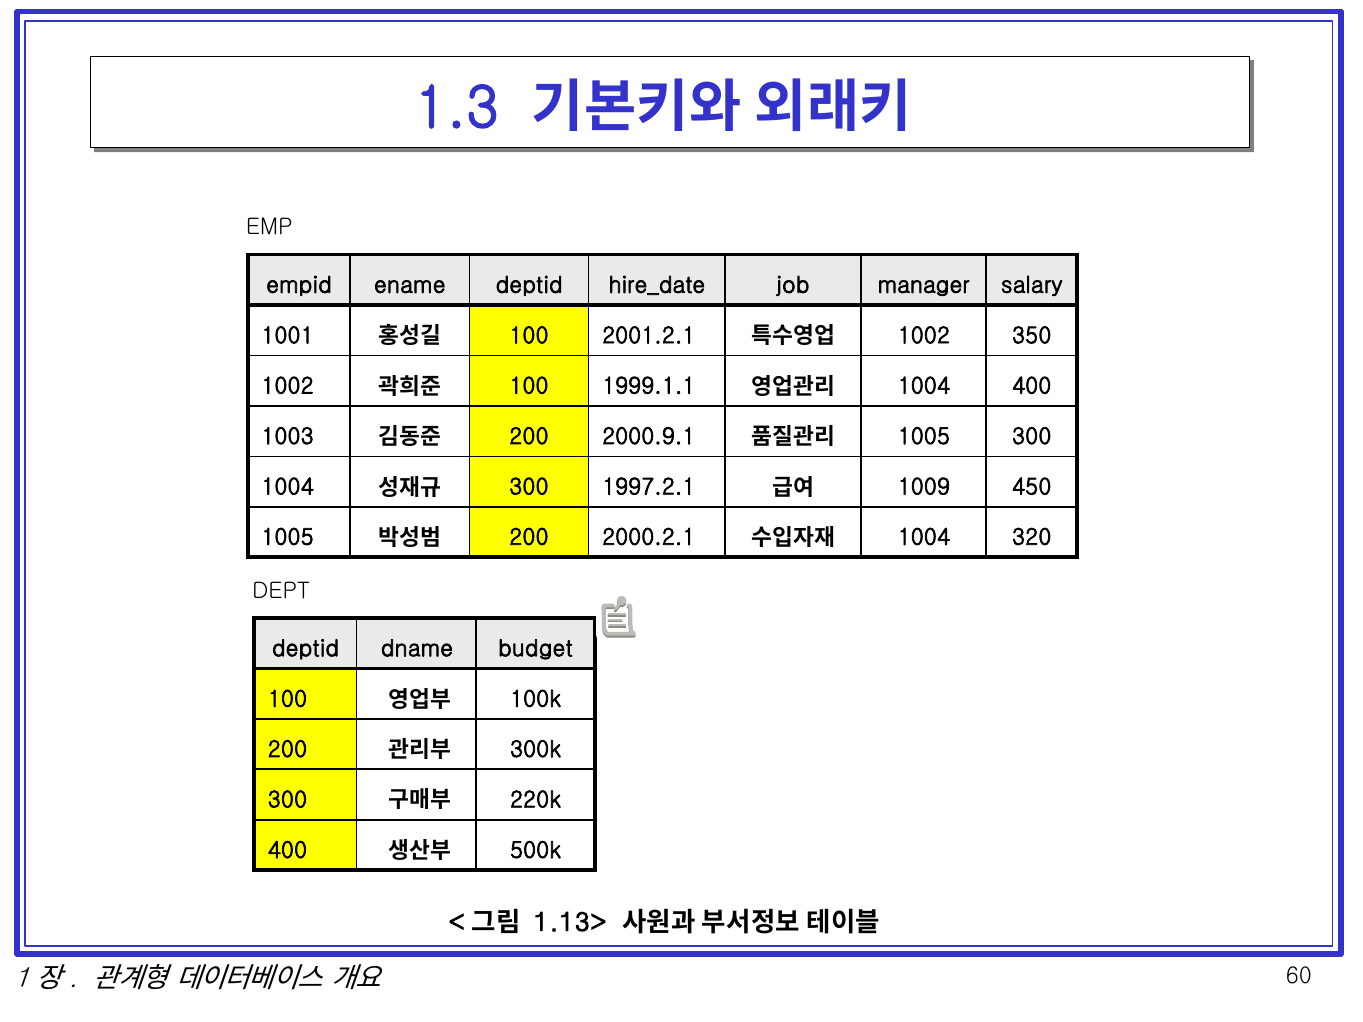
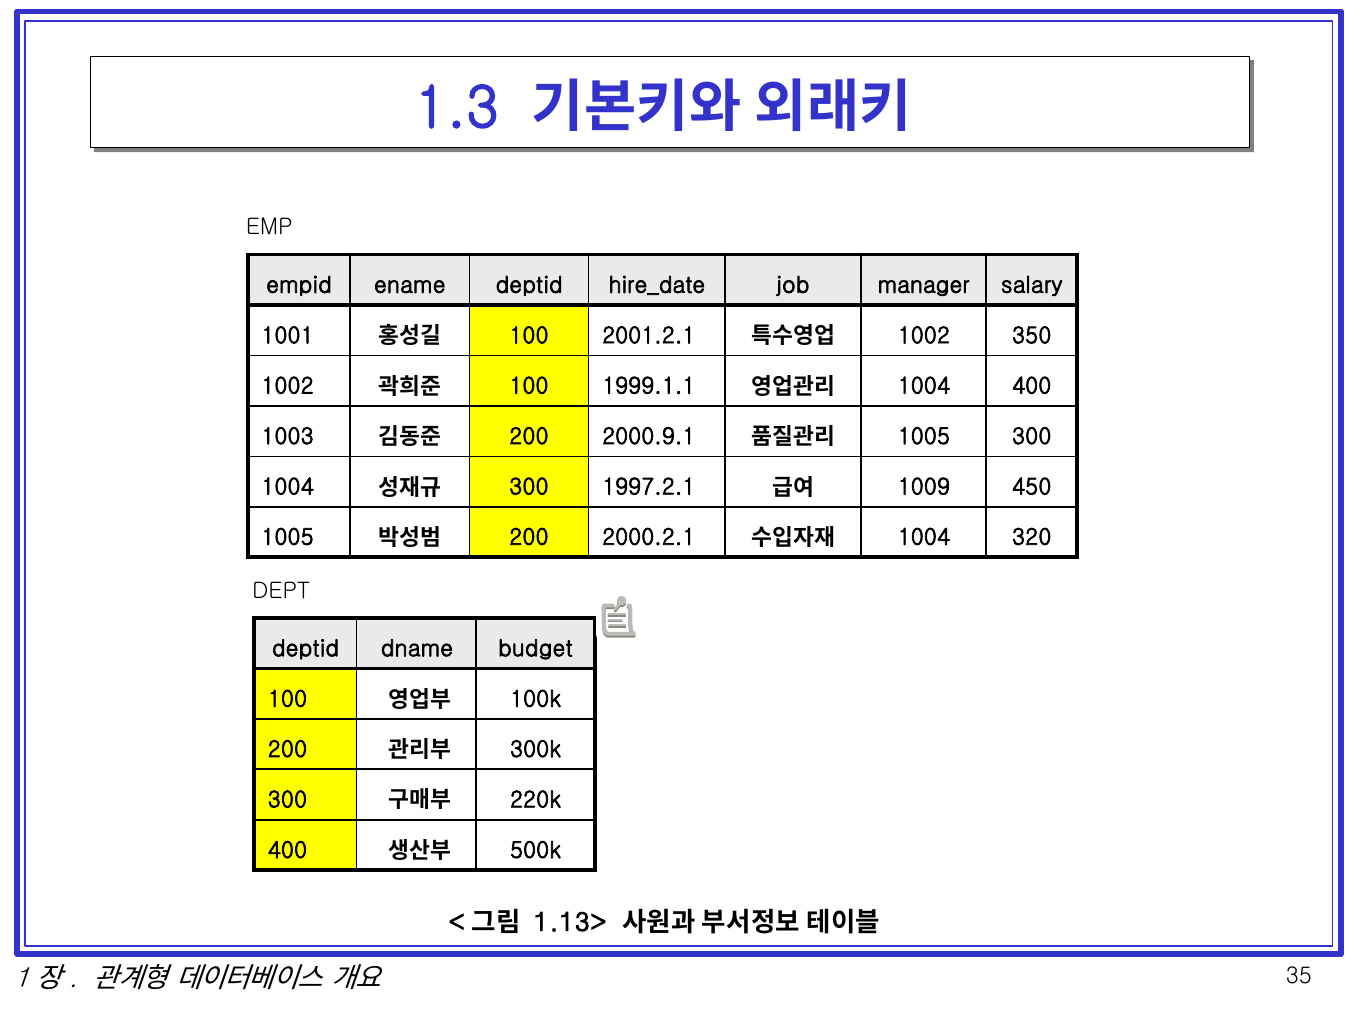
60: 60 -> 35 (1299, 976)
